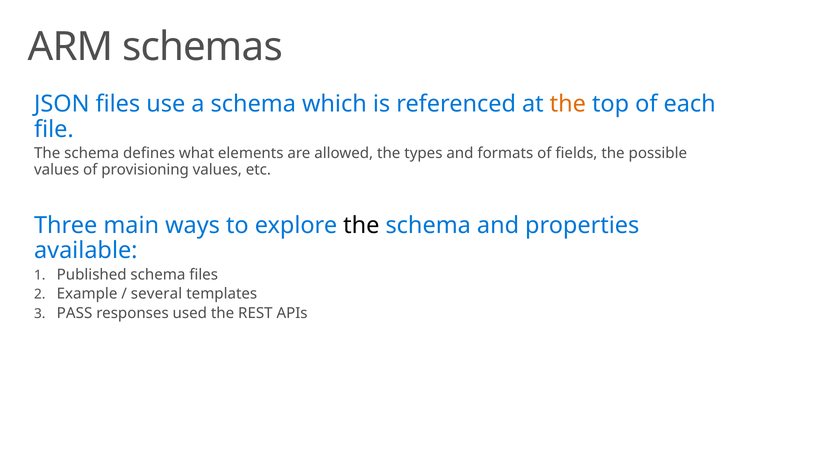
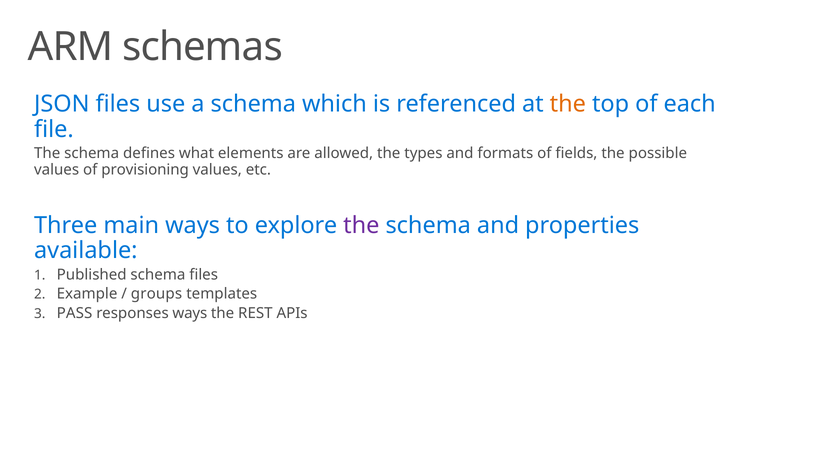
the colour: black -> purple (361, 225)
several: several -> groups (156, 294)
responses used: used -> ways (190, 313)
